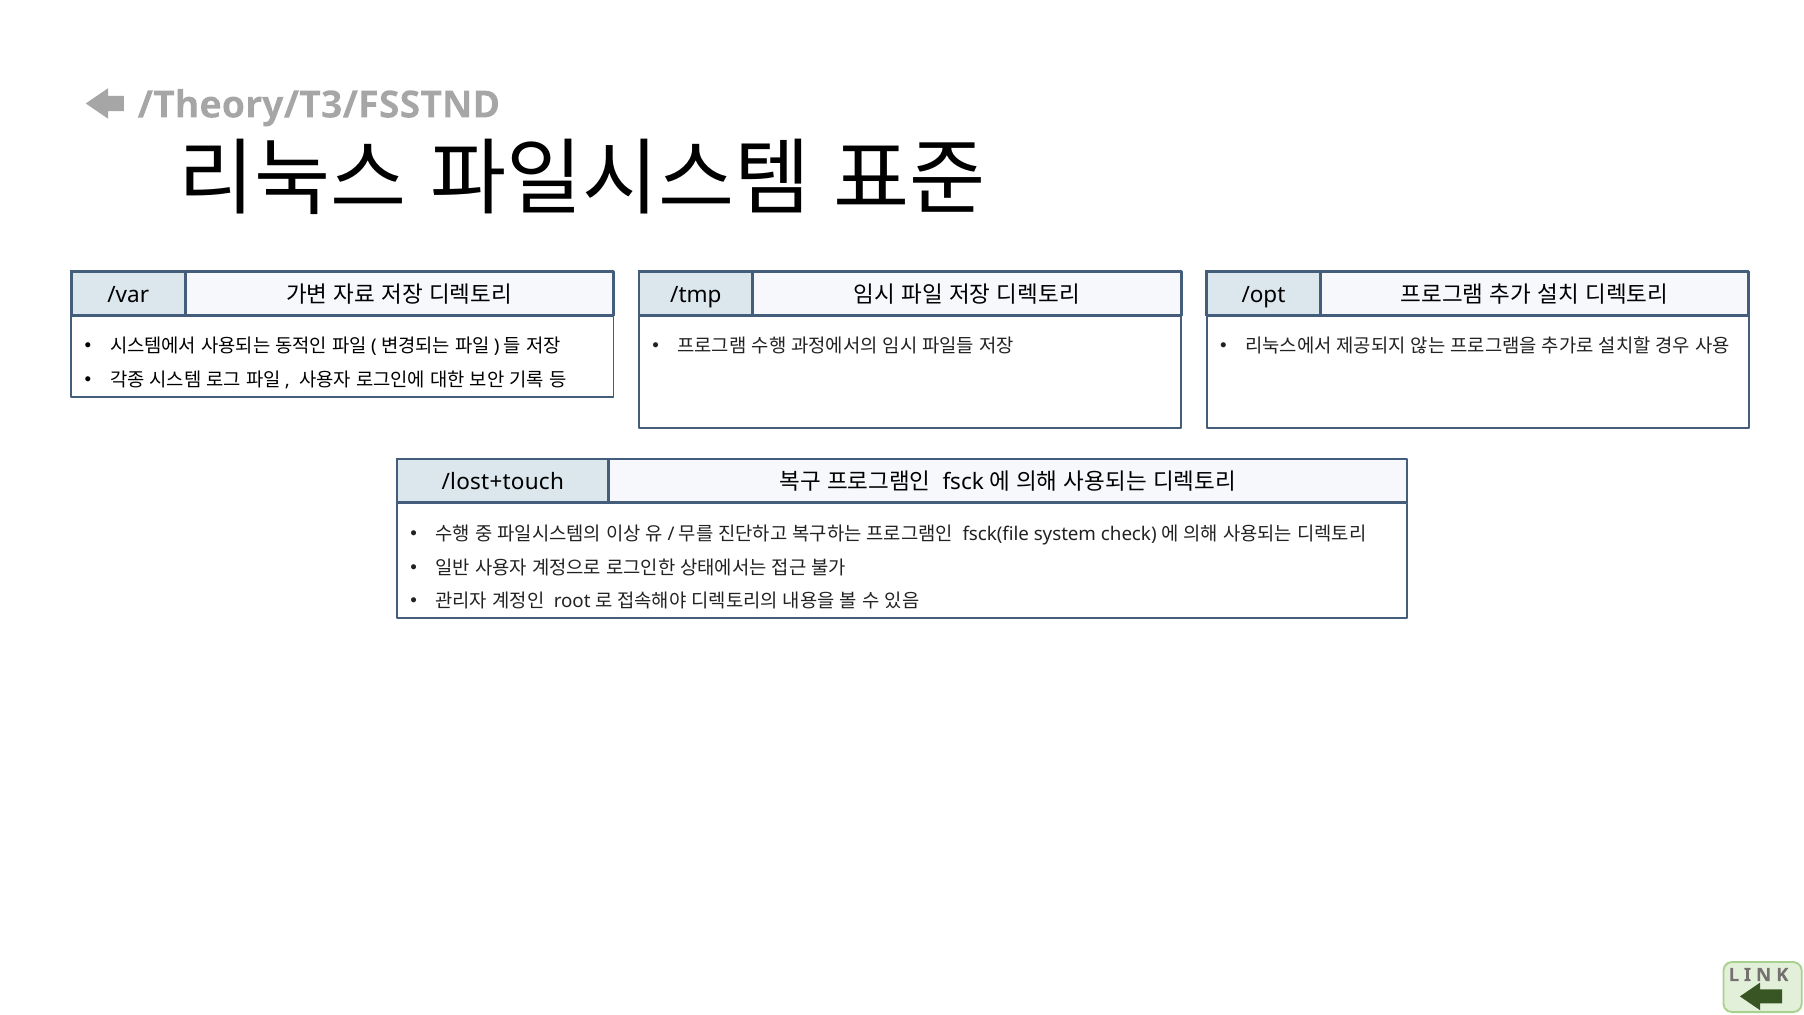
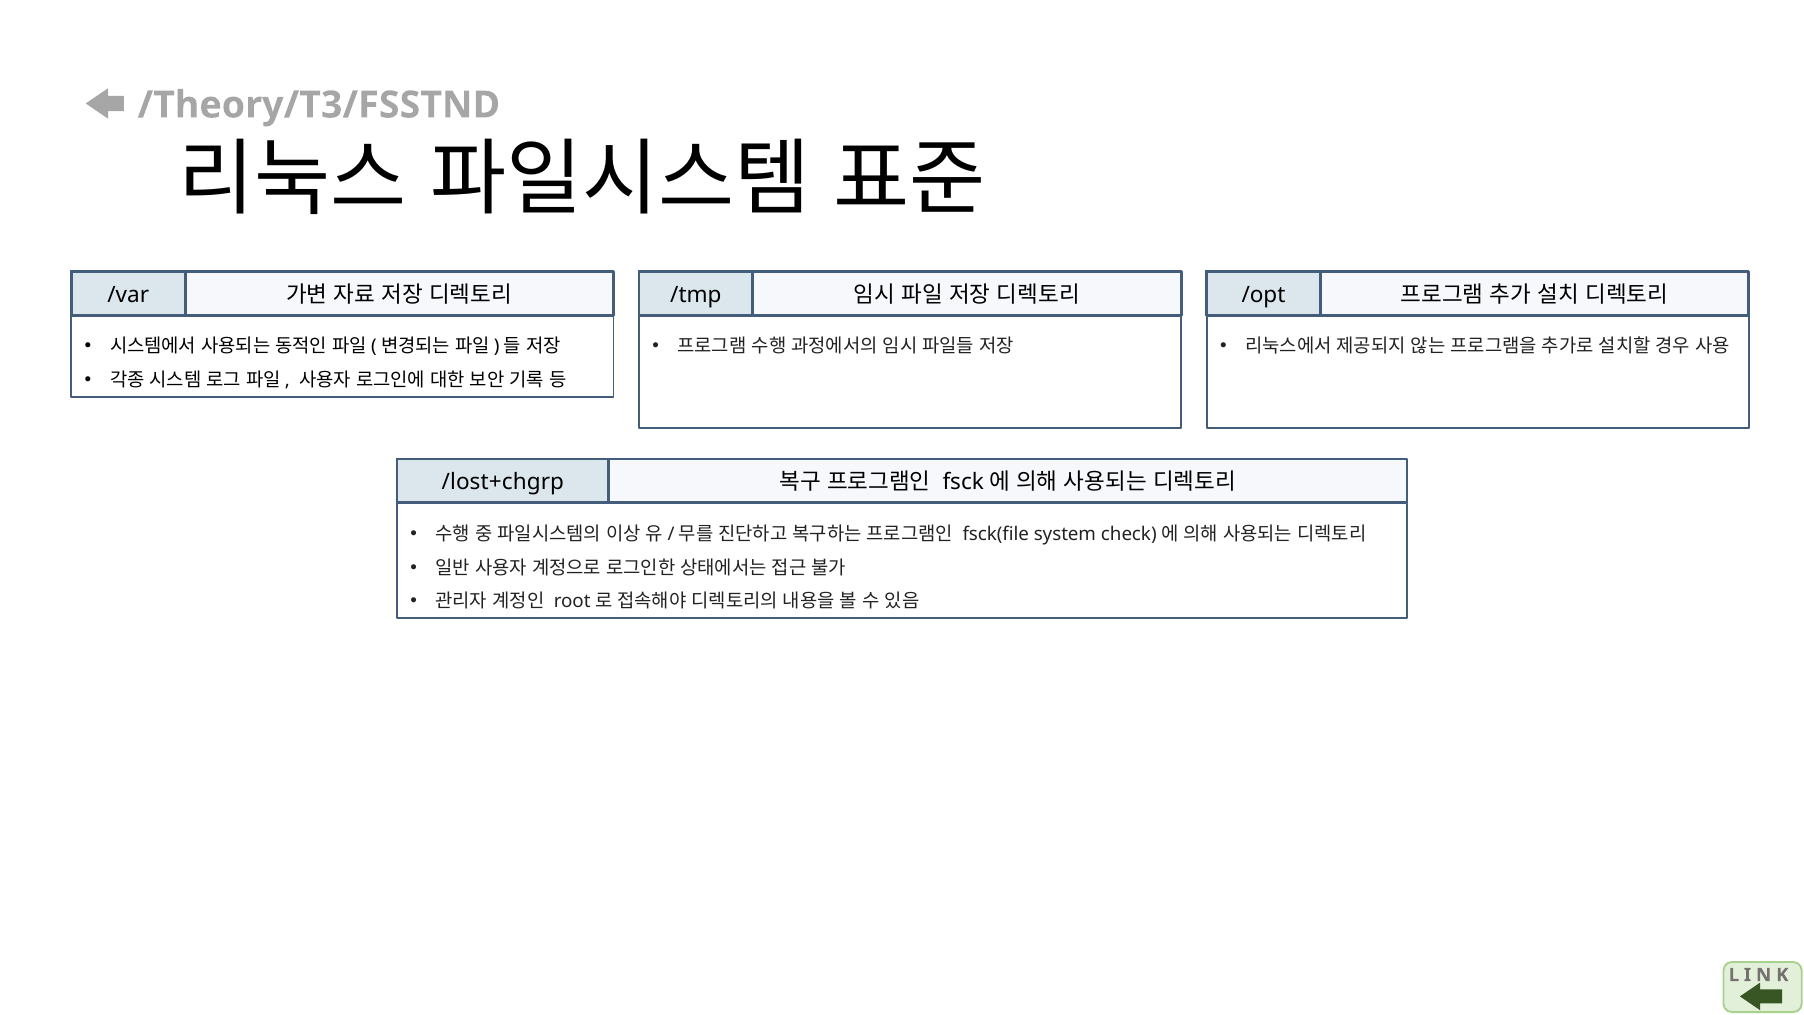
/lost+touch: /lost+touch -> /lost+chgrp (503, 482)
